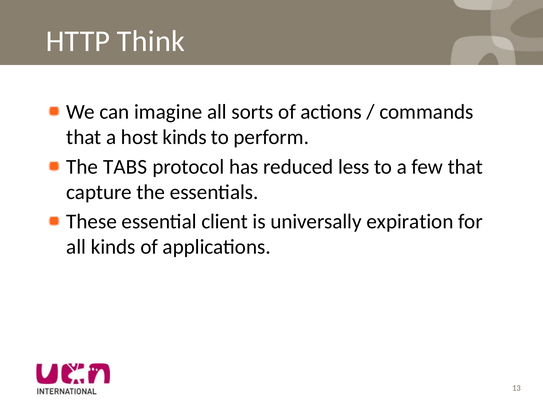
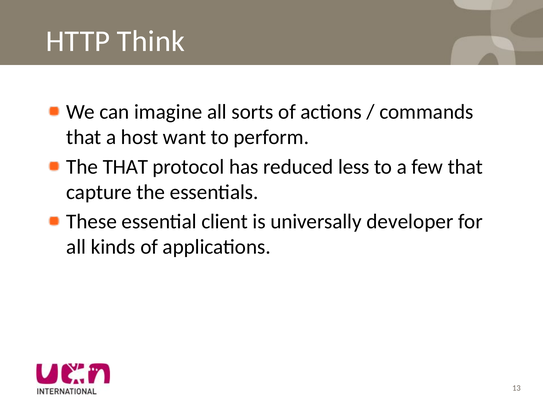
host kinds: kinds -> want (185, 137)
The TABS: TABS -> THAT (125, 167)
expiration: expiration -> developer (410, 222)
